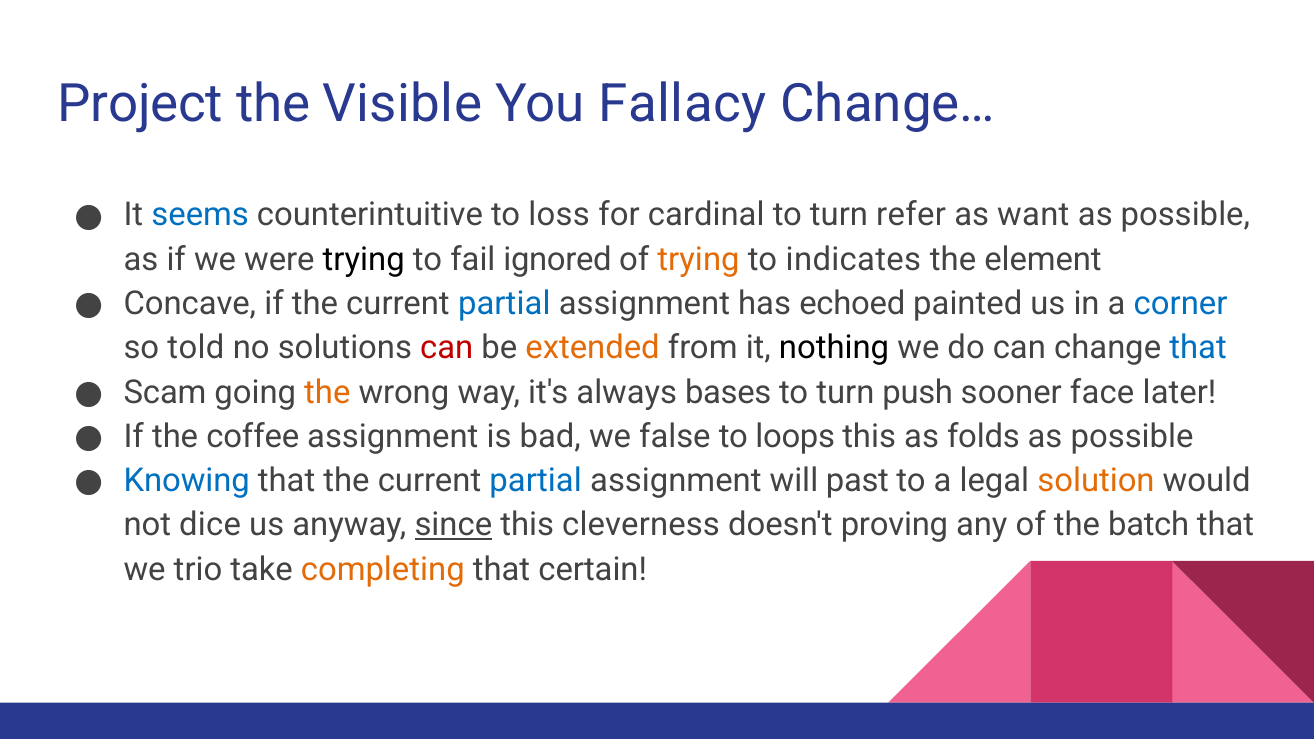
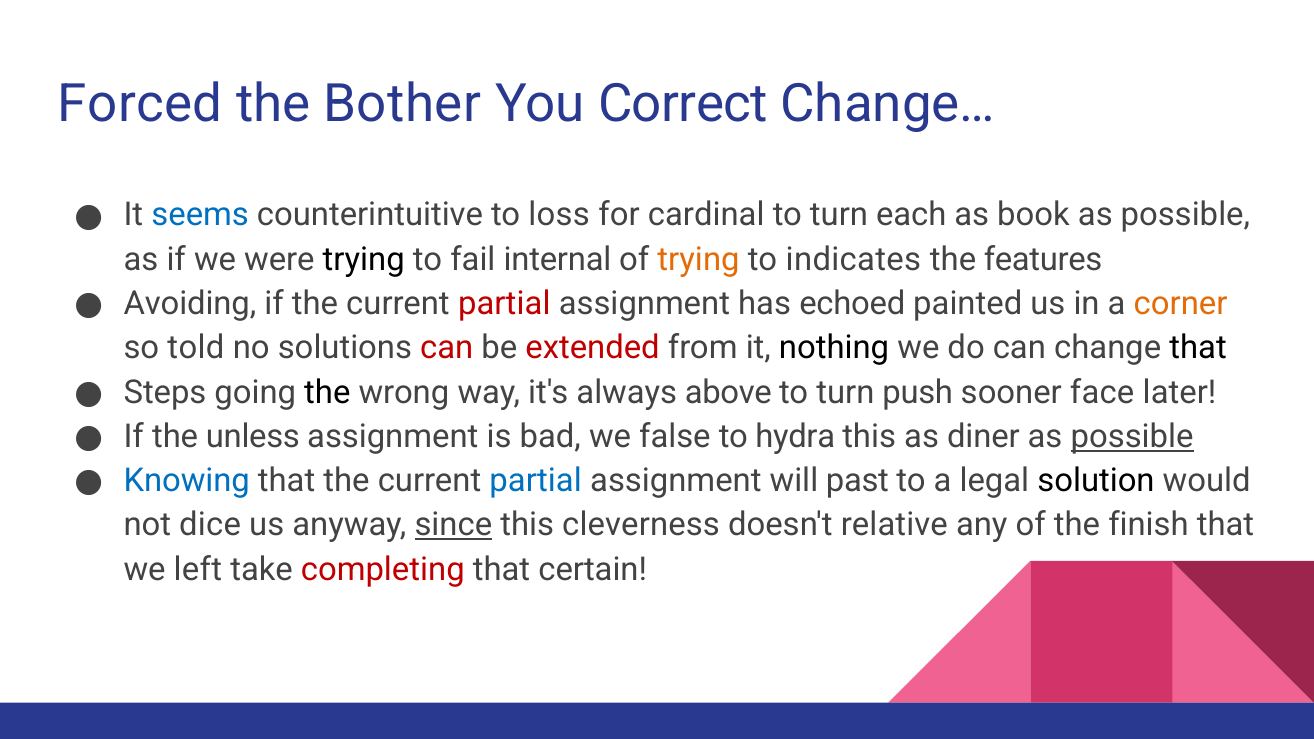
Project: Project -> Forced (140, 104)
Visible: Visible -> Bother (402, 104)
Fallacy: Fallacy -> Correct (683, 104)
refer: refer -> each (911, 215)
want: want -> book (1033, 215)
ignored: ignored -> internal (557, 259)
element: element -> features (1043, 259)
Concave: Concave -> Avoiding (190, 304)
partial colour: blue -> red (504, 304)
corner colour: blue -> orange (1181, 304)
extended colour: orange -> red (593, 348)
that colour: blue -> black (1198, 348)
Scam: Scam -> Steps (165, 392)
the colour: orange -> black (327, 392)
bases: bases -> above (728, 392)
coffee: coffee -> unless (253, 437)
loops: loops -> hydra (795, 437)
folds: folds -> diner (983, 437)
possible underline: none -> present (1132, 437)
solution colour: orange -> black (1096, 481)
proving: proving -> relative (894, 525)
batch: batch -> finish (1148, 525)
trio: trio -> left (198, 569)
completing colour: orange -> red (383, 569)
